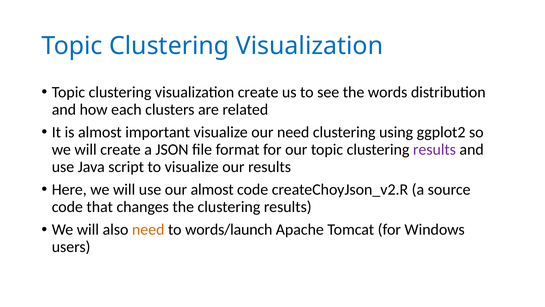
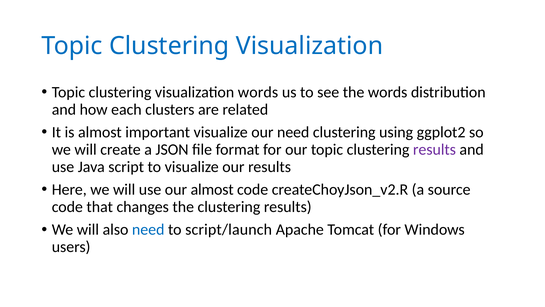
visualization create: create -> words (258, 92)
need colour: orange -> blue (148, 229)
words/launch: words/launch -> script/launch (229, 229)
